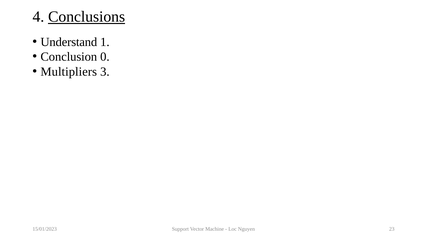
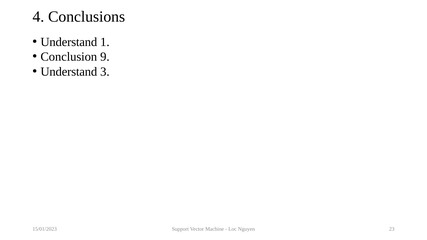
Conclusions underline: present -> none (87, 17)
0: 0 -> 9 (105, 57)
Multipliers: Multipliers -> Understand (69, 72)
